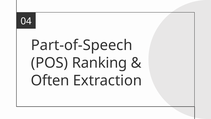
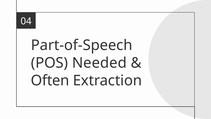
Ranking: Ranking -> Needed (99, 63)
